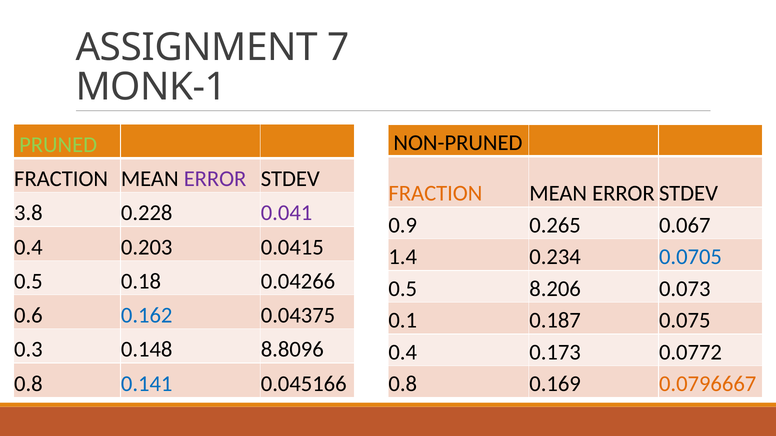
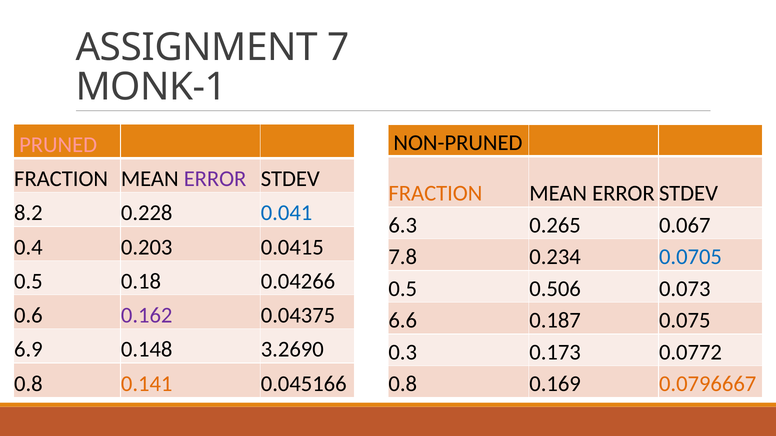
PRUNED colour: light green -> pink (58, 145)
3.8: 3.8 -> 8.2 (28, 213)
0.041 colour: purple -> blue (287, 213)
0.9: 0.9 -> 6.3 (403, 225)
1.4: 1.4 -> 7.8 (403, 257)
8.206: 8.206 -> 0.506 (555, 289)
0.162 colour: blue -> purple (147, 316)
0.1: 0.1 -> 6.6 (403, 321)
0.3: 0.3 -> 6.9 (28, 350)
8.8096: 8.8096 -> 3.2690 (292, 350)
0.4: 0.4 -> 0.3 (403, 352)
0.141 colour: blue -> orange (147, 384)
